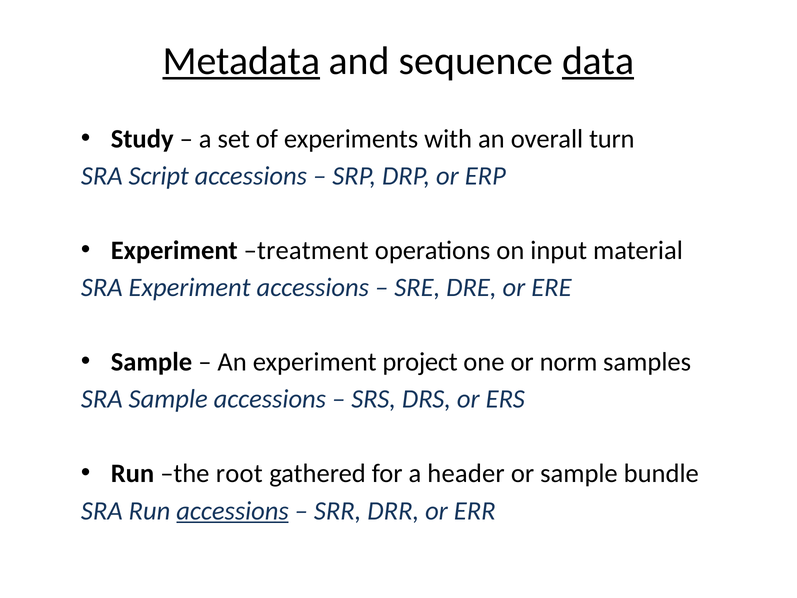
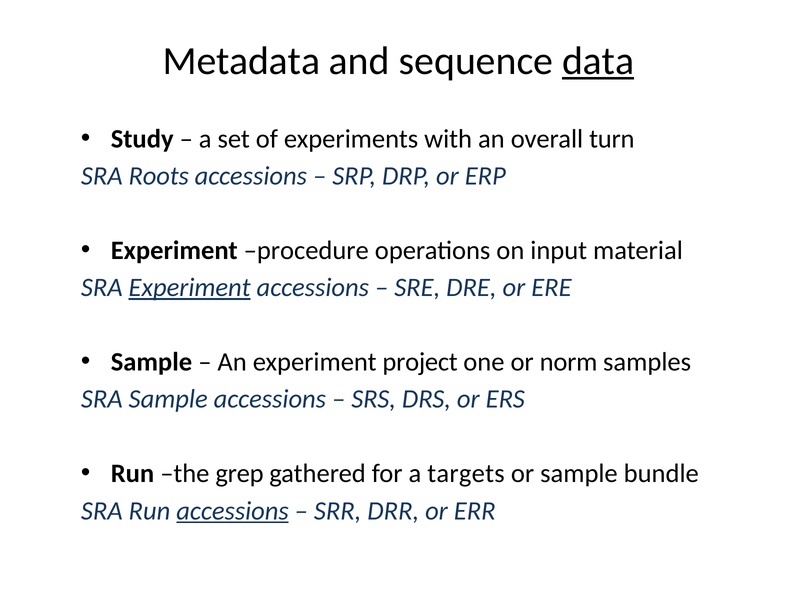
Metadata underline: present -> none (241, 61)
Script: Script -> Roots (159, 176)
treatment: treatment -> procedure (306, 250)
Experiment underline: none -> present (190, 287)
root: root -> grep (240, 473)
header: header -> targets (466, 473)
